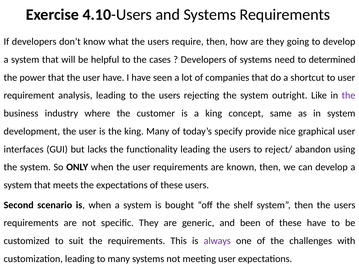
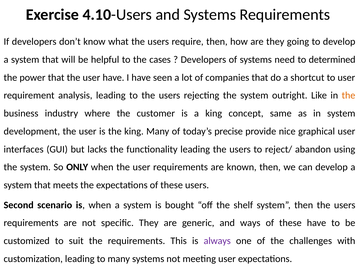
the colour: purple -> orange (349, 96)
specify: specify -> precise (229, 131)
been: been -> ways (250, 223)
